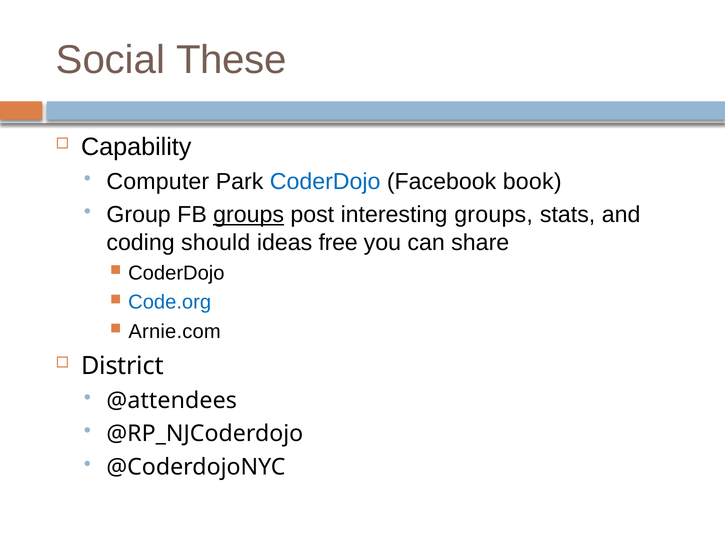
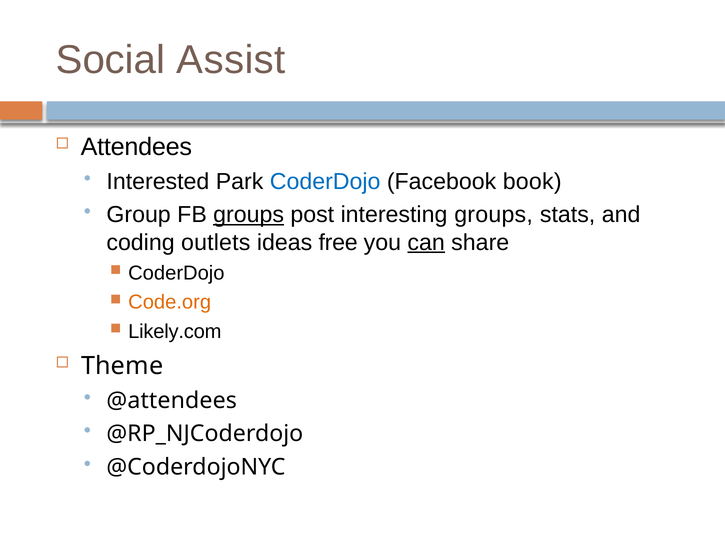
These: These -> Assist (231, 60)
Capability: Capability -> Attendees (136, 147)
Computer: Computer -> Interested (158, 182)
should: should -> outlets (216, 243)
can underline: none -> present (426, 243)
Code.org colour: blue -> orange (170, 303)
Arnie.com: Arnie.com -> Likely.com (175, 332)
District: District -> Theme (122, 367)
